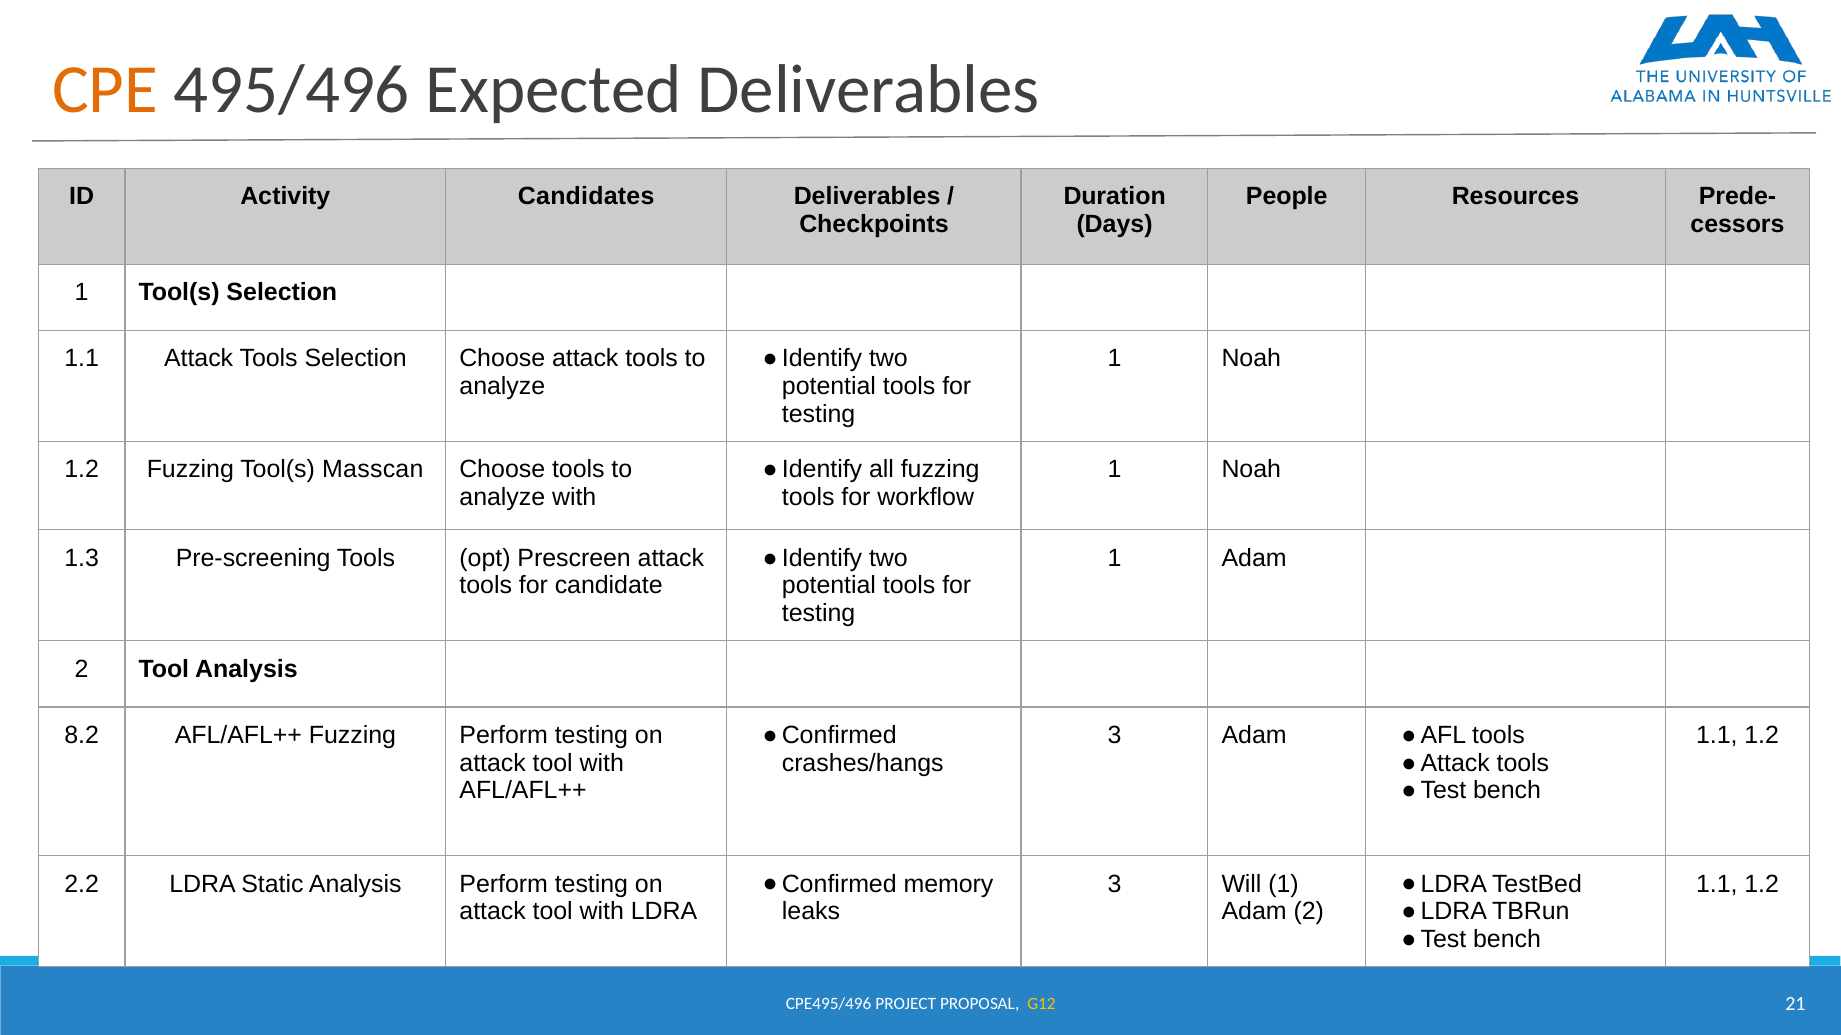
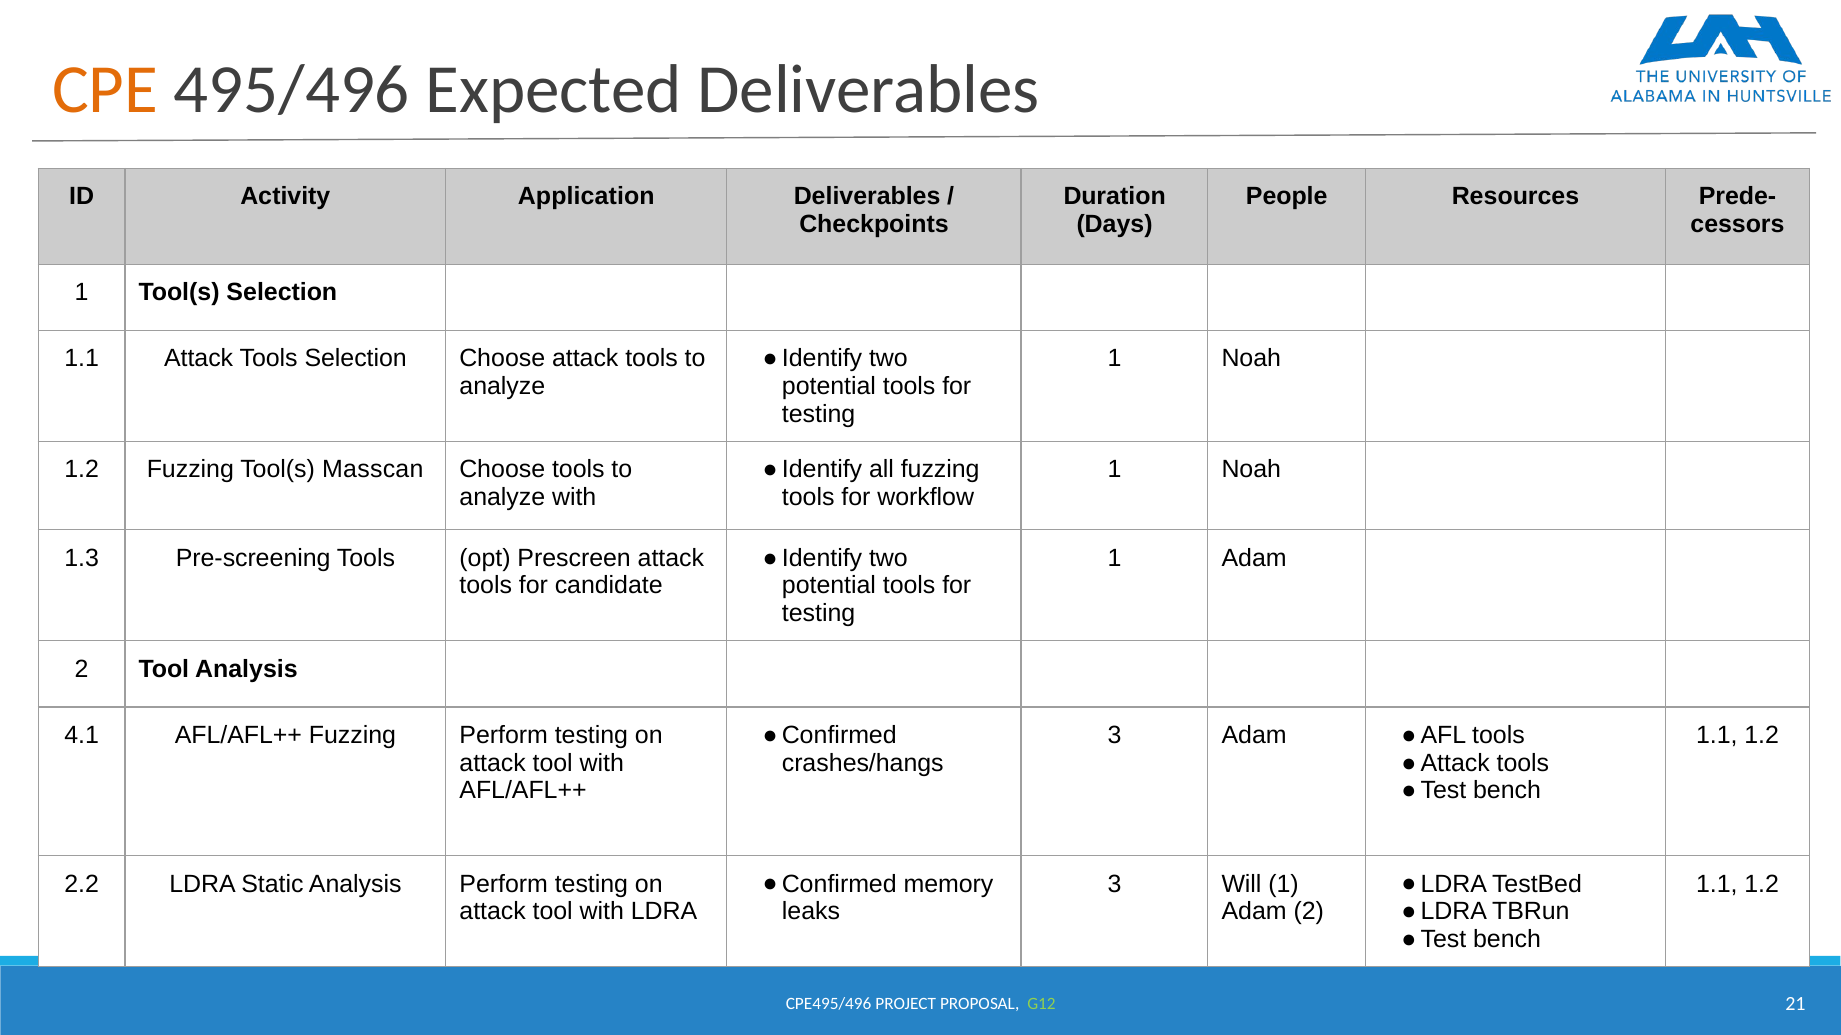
Candidates: Candidates -> Application (586, 197)
8.2: 8.2 -> 4.1 (82, 735)
G12 colour: yellow -> light green (1041, 1004)
